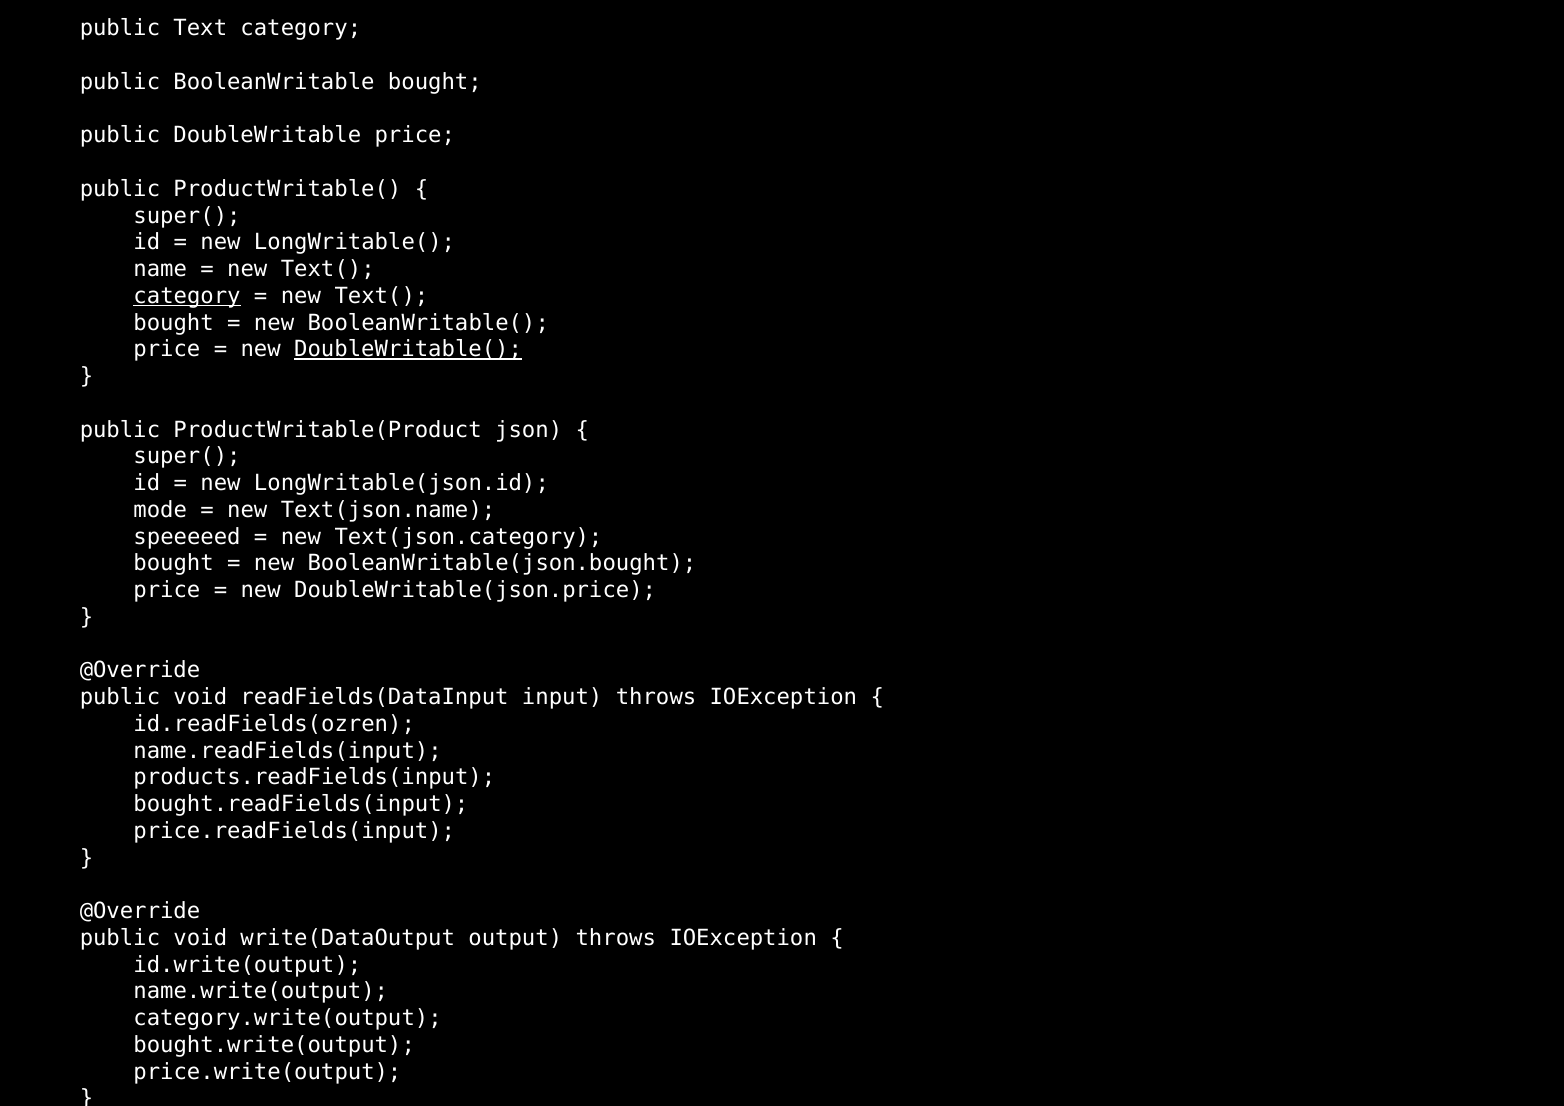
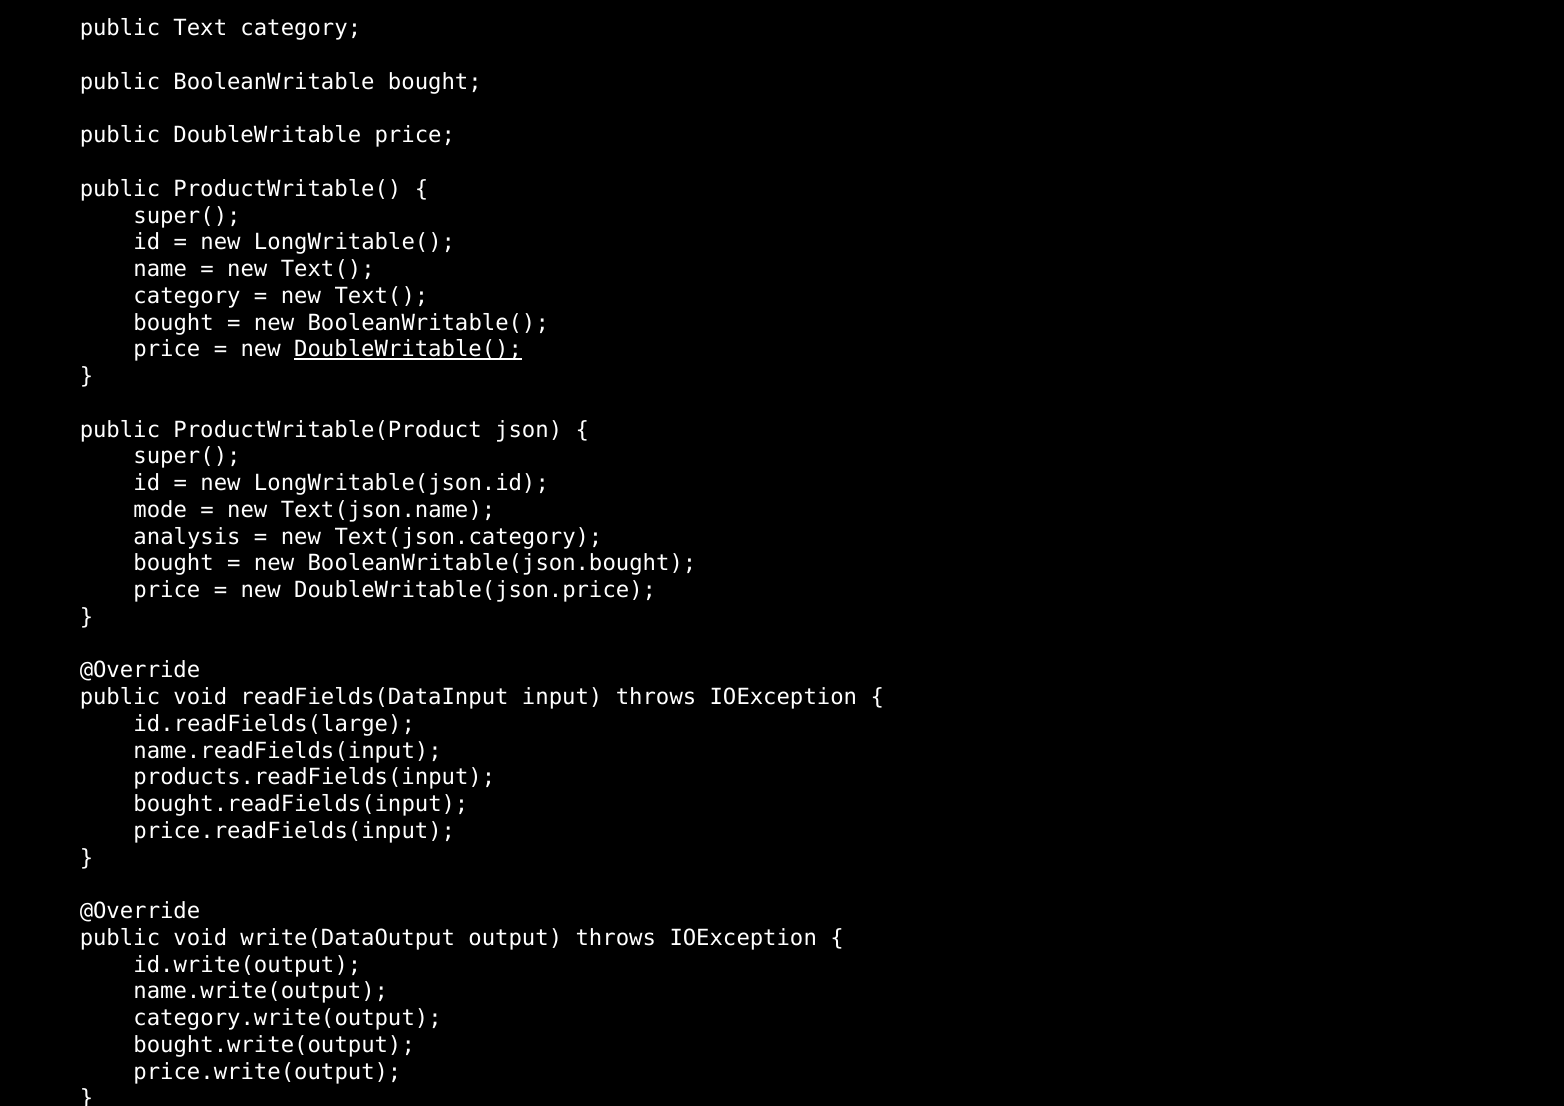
category underline: present -> none (187, 296)
speeeeed: speeeeed -> analysis (187, 537)
id.readFields(ozren: id.readFields(ozren -> id.readFields(large (274, 724)
